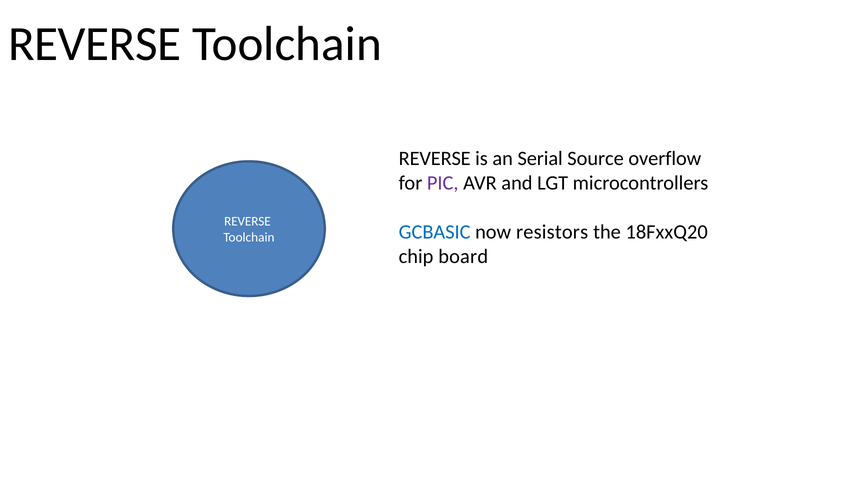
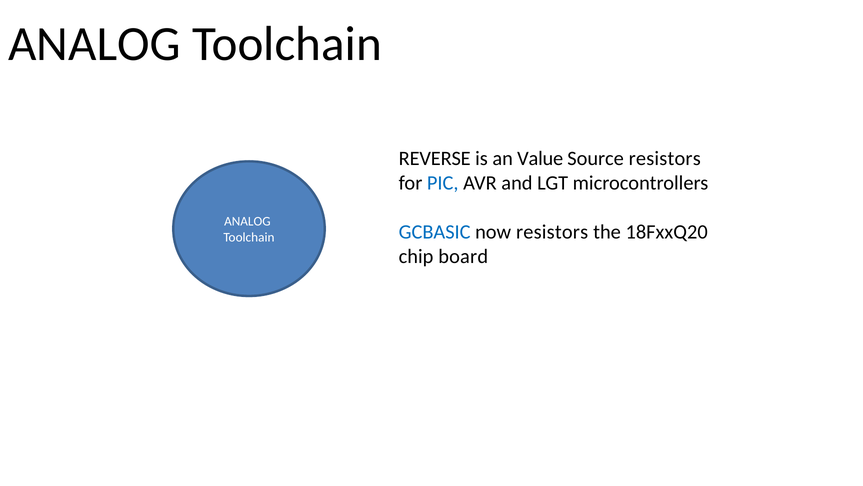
REVERSE: REVERSE -> ANALOG (94, 44)
Serial: Serial -> Value (540, 158)
Source overflow: overflow -> resistors (665, 158)
PIC colour: purple -> blue (443, 183)
REVERSE: REVERSE -> ANALOG (247, 221)
